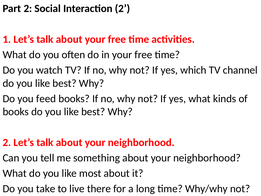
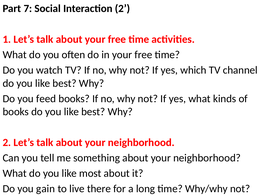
Part 2: 2 -> 7 (28, 9)
take: take -> gain (46, 188)
